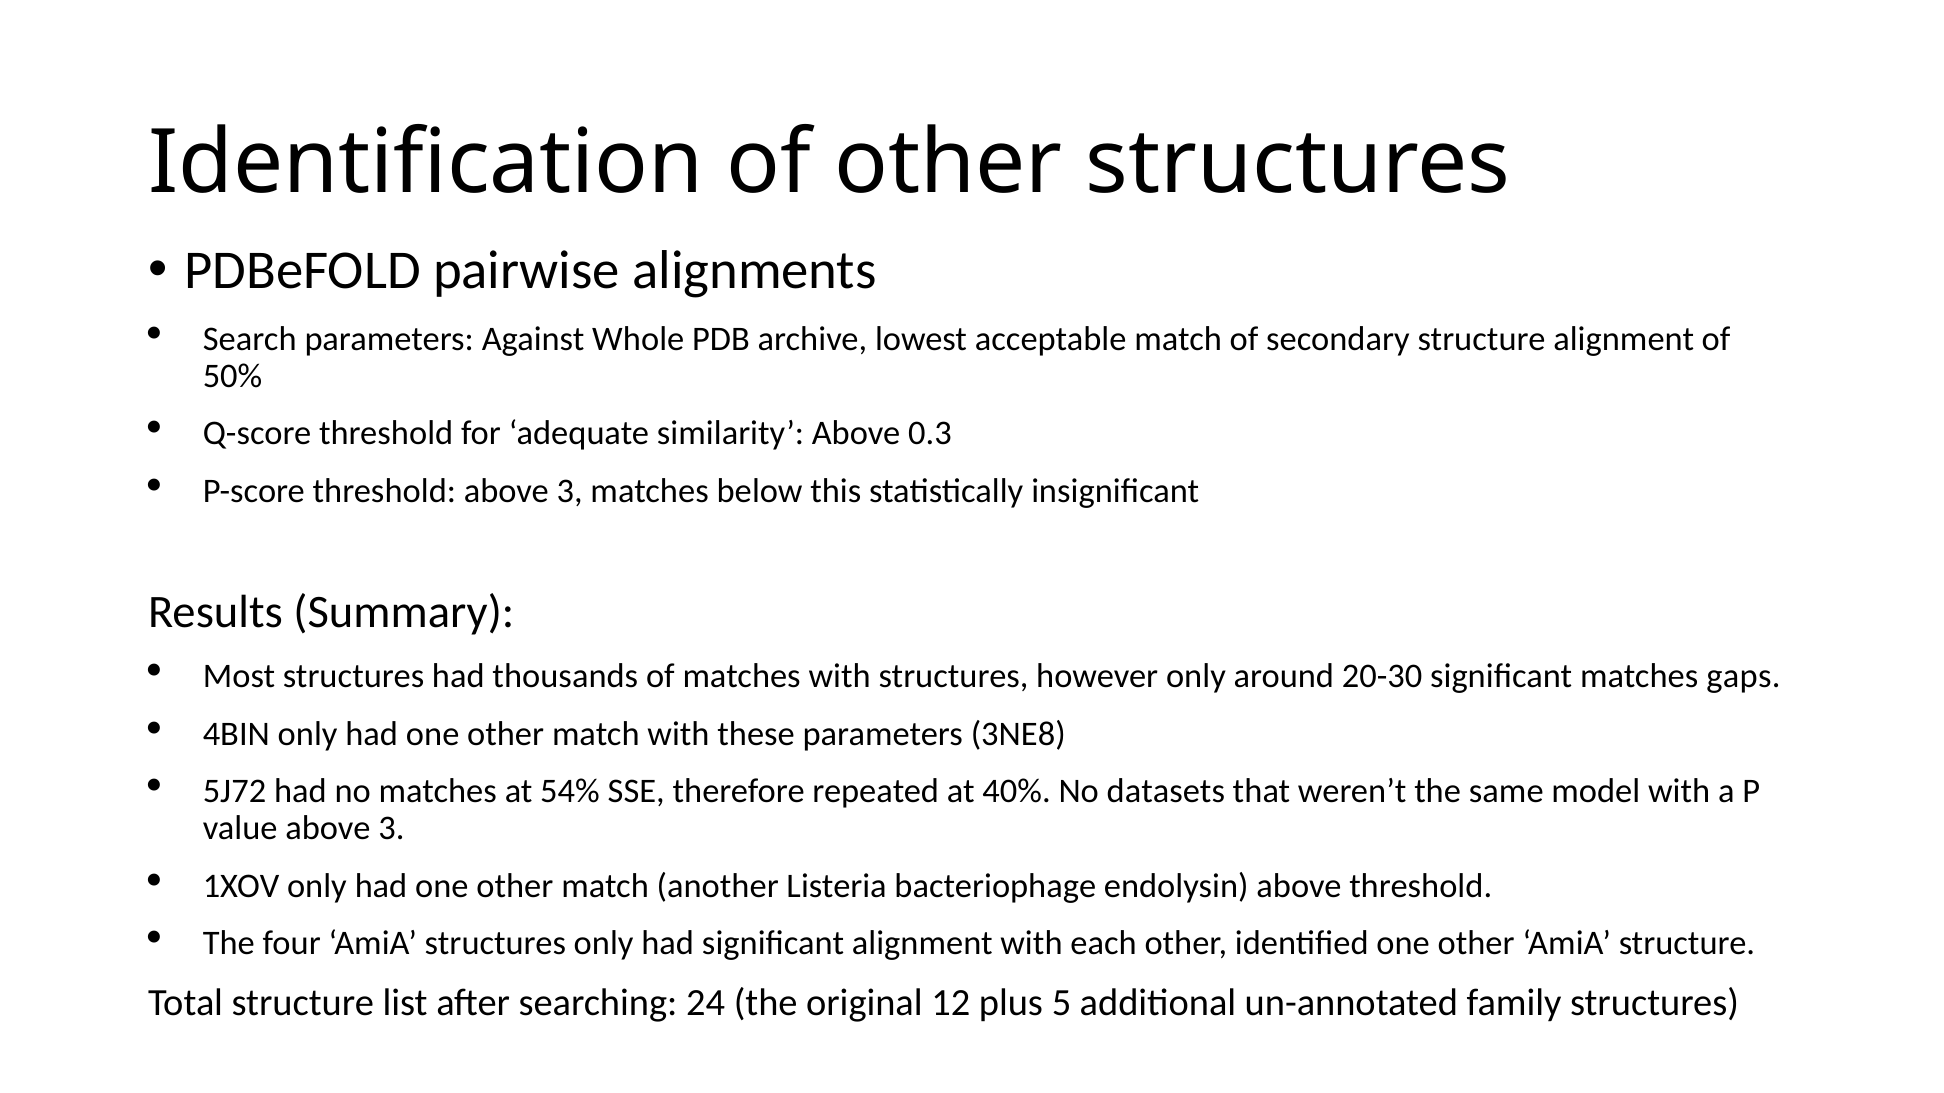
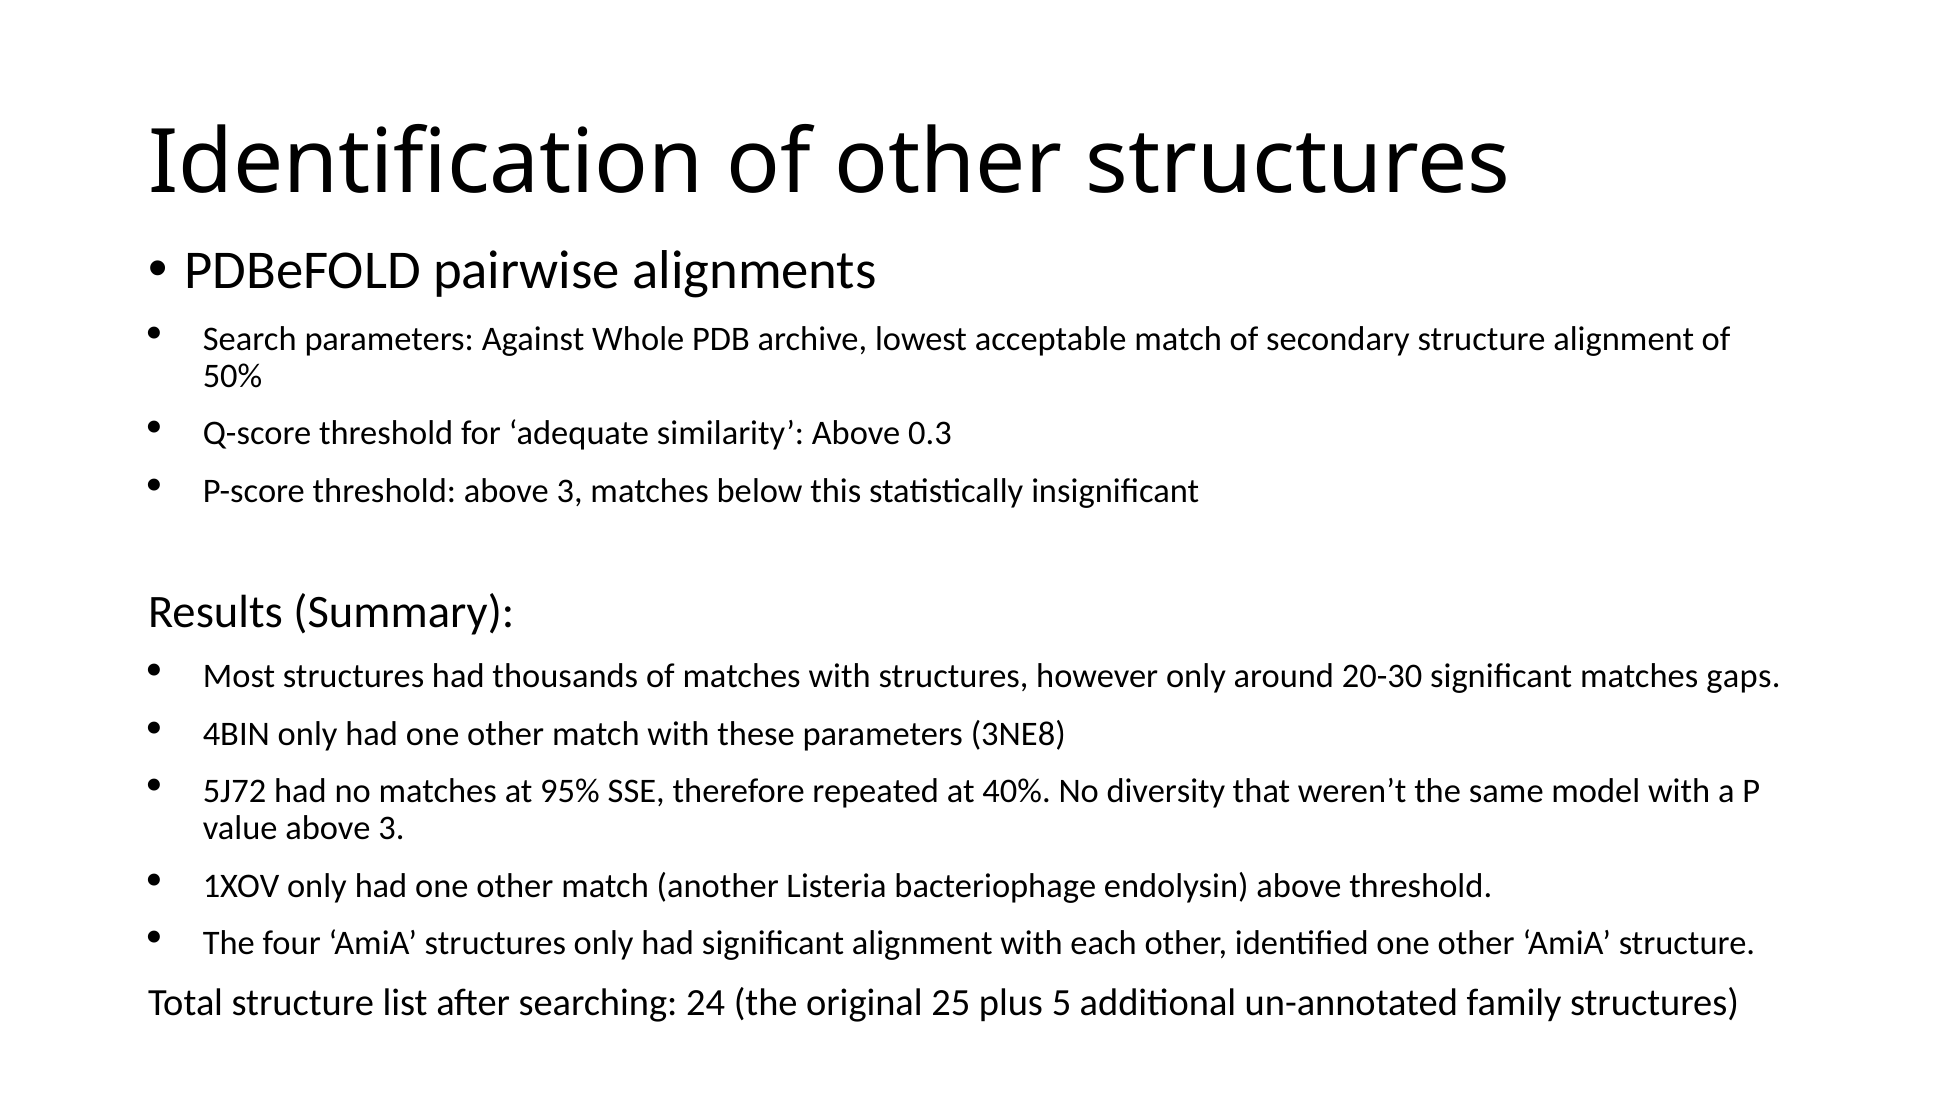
54%: 54% -> 95% (570, 791)
datasets: datasets -> diversity (1166, 791)
12: 12 -> 25 (951, 1003)
